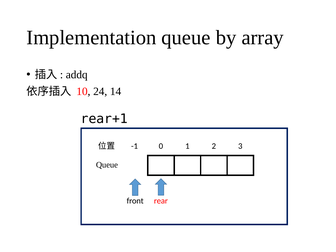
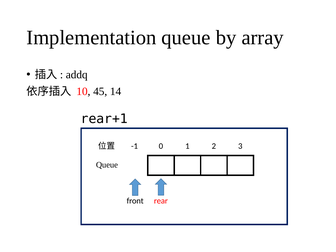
24: 24 -> 45 (100, 92)
